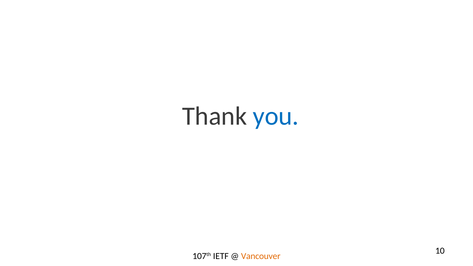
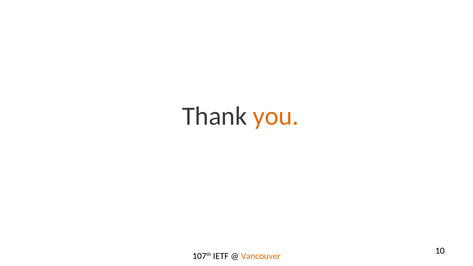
you colour: blue -> orange (276, 116)
